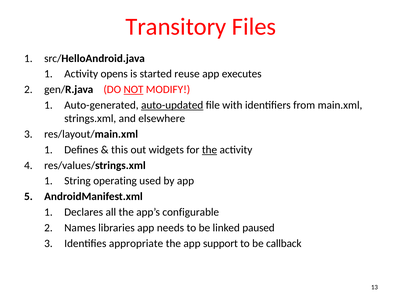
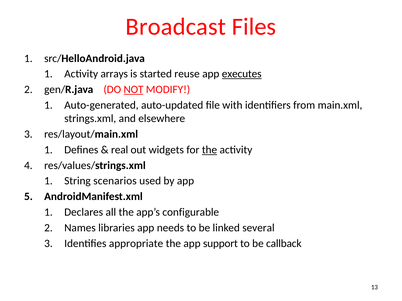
Transitory: Transitory -> Broadcast (176, 27)
opens: opens -> arrays (114, 74)
executes underline: none -> present (242, 74)
auto-updated underline: present -> none (172, 105)
this: this -> real (120, 150)
operating: operating -> scenarios (115, 181)
paused: paused -> several (258, 228)
